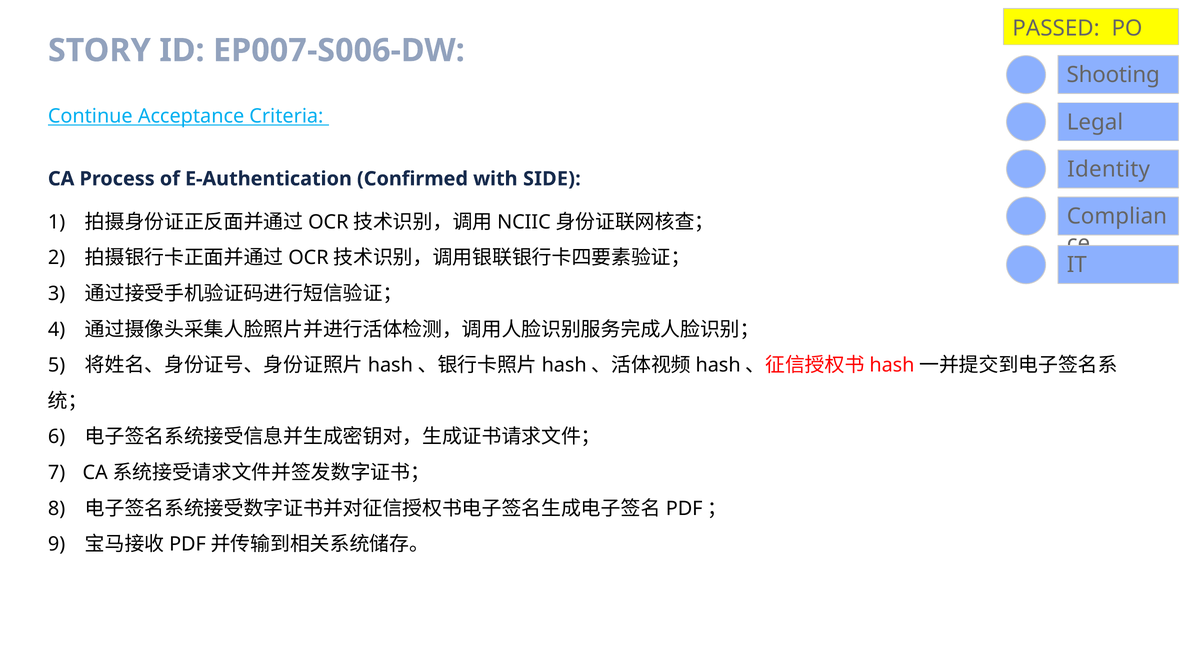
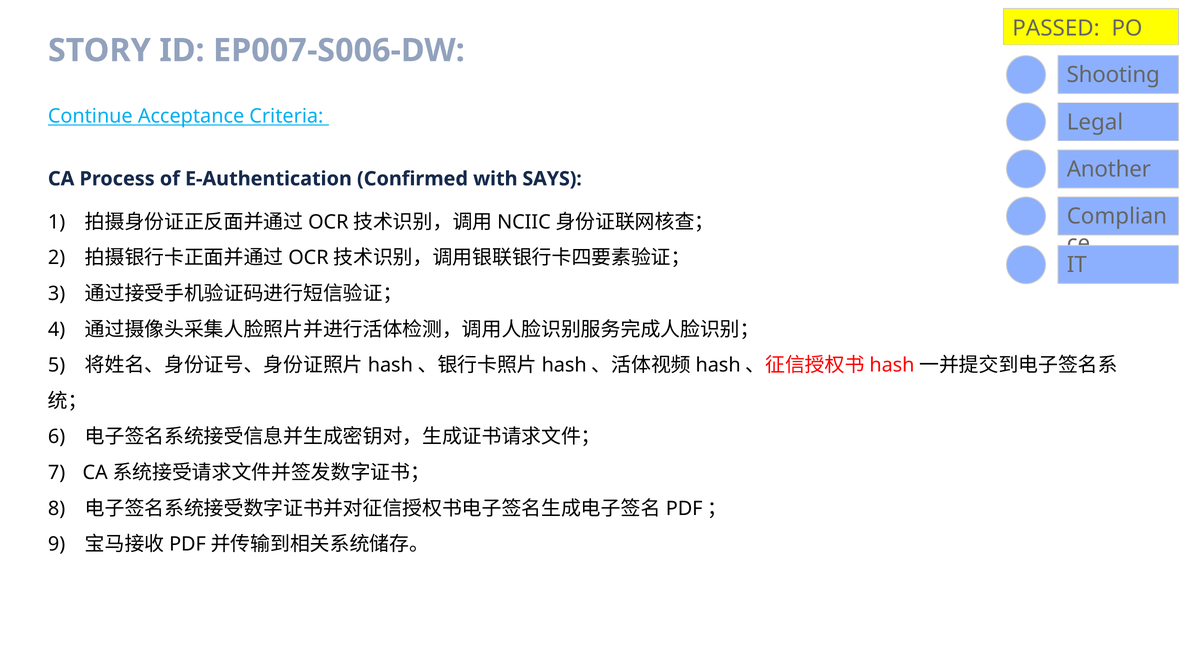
Identity: Identity -> Another (1109, 169)
SIDE: SIDE -> SAYS (552, 179)
